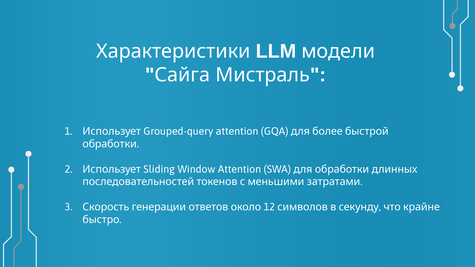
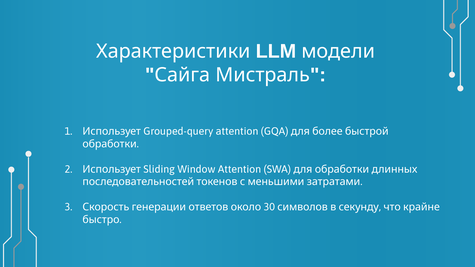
12: 12 -> 30 (269, 207)
